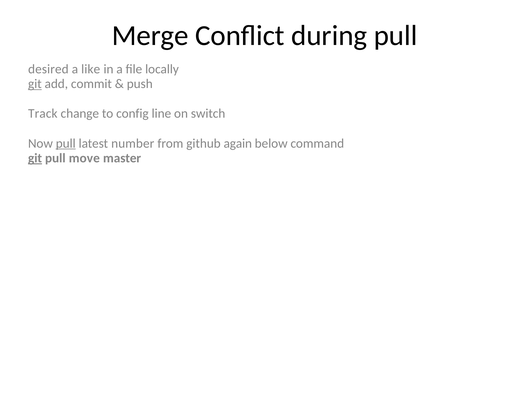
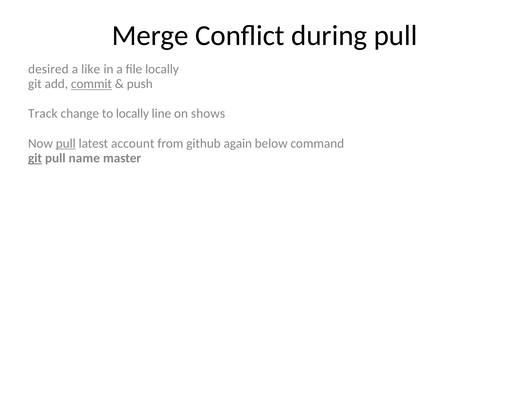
git underline: present -> none (35, 84)
commit underline: none -> present (91, 84)
to config: config -> locally (132, 114)
switch: switch -> shows (208, 114)
number: number -> account (133, 143)
move: move -> name (84, 158)
